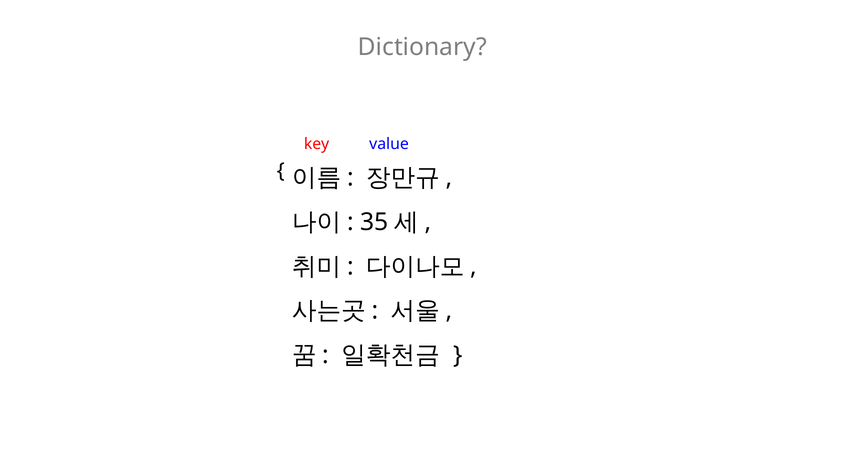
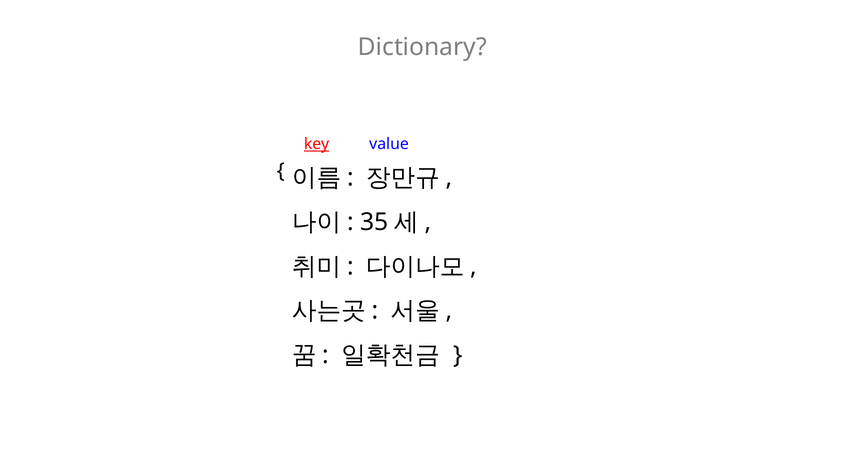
key underline: none -> present (317, 144)
